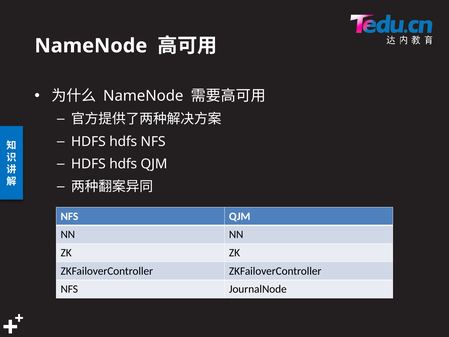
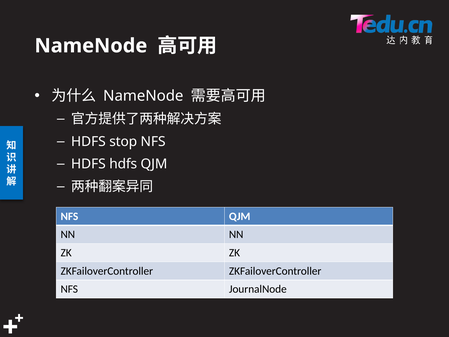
hdfs: hdfs -> stop (123, 141)
